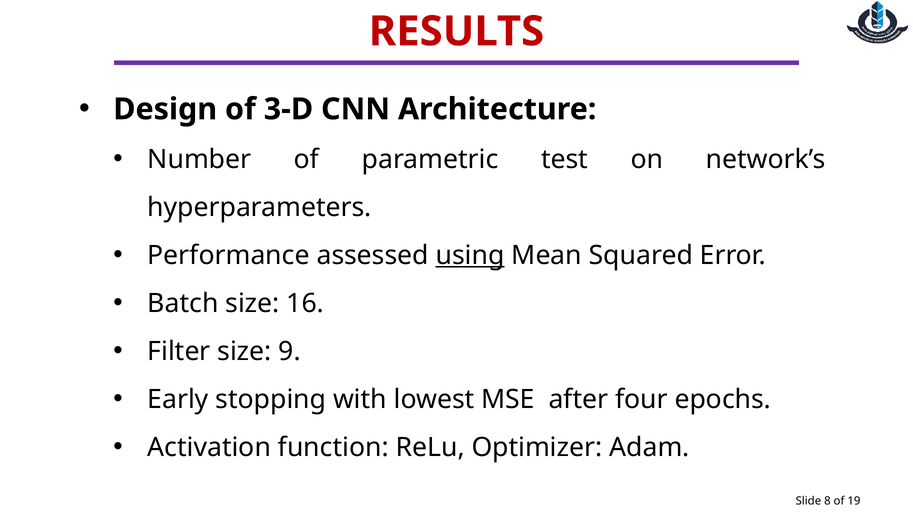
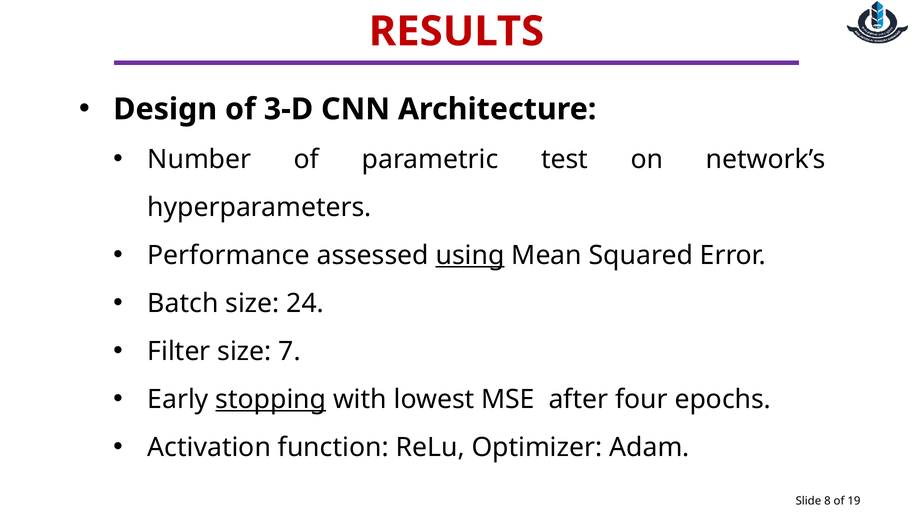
16: 16 -> 24 (305, 303)
9: 9 -> 7 (290, 351)
stopping underline: none -> present (271, 399)
